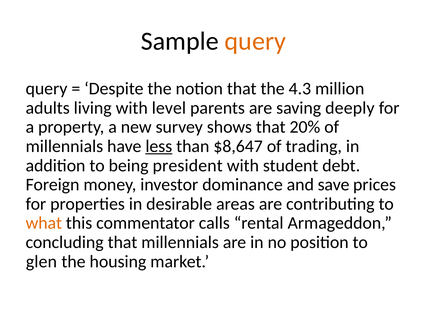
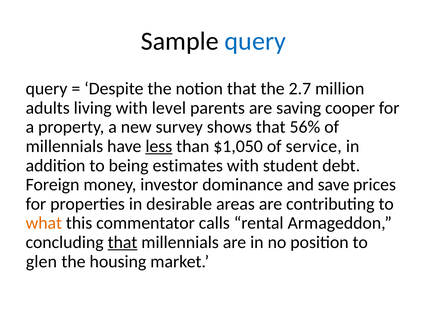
query colour: orange -> blue (255, 41)
4.3: 4.3 -> 2.7 (300, 89)
deeply: deeply -> cooper (350, 108)
20%: 20% -> 56% (305, 127)
$8,647: $8,647 -> $1,050 (238, 146)
trading: trading -> service (314, 146)
president: president -> estimates (188, 166)
that underline: none -> present (123, 242)
